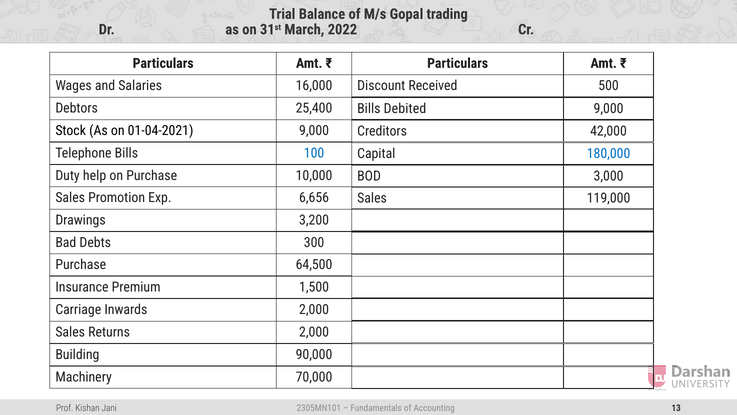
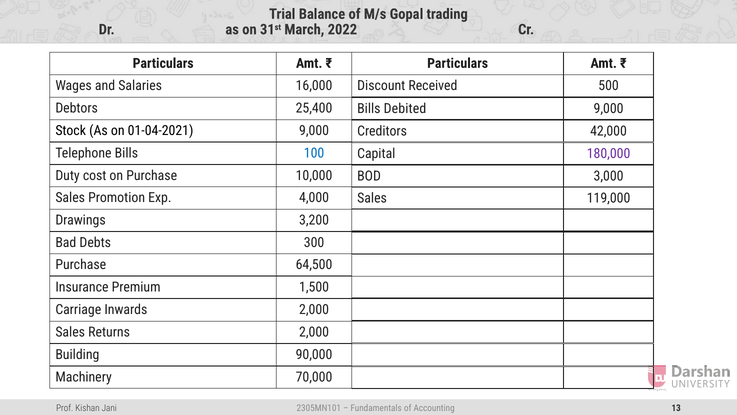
180,000 colour: blue -> purple (609, 153)
help: help -> cost (95, 175)
6,656: 6,656 -> 4,000 (314, 198)
